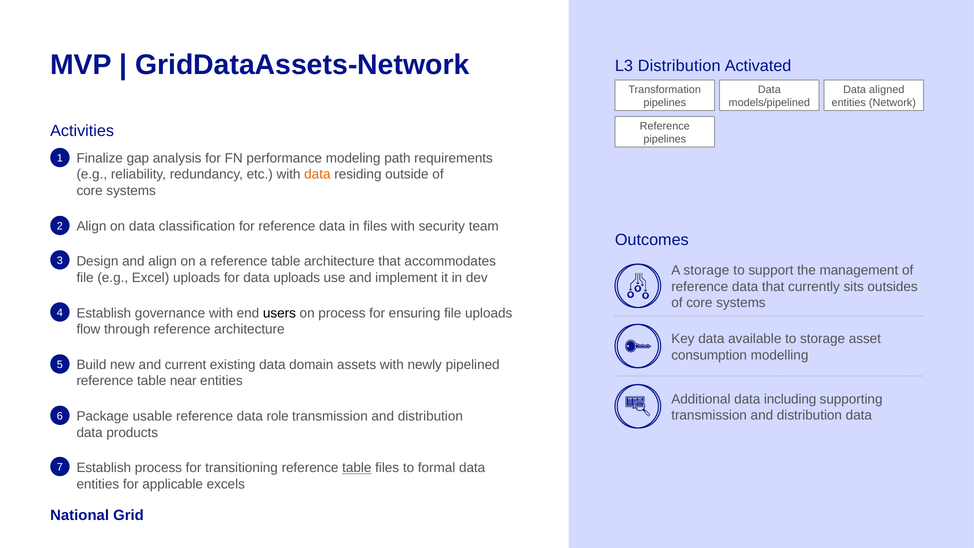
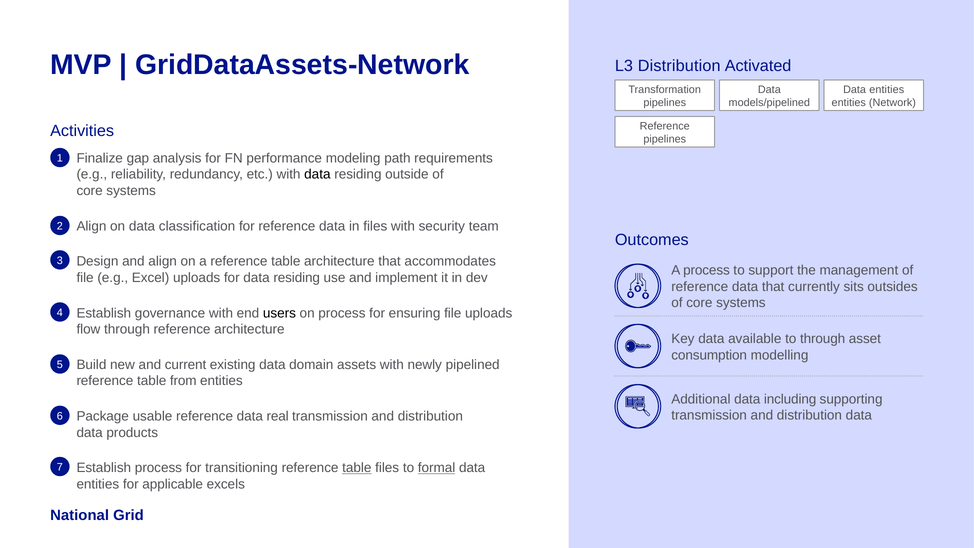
aligned: aligned -> entities (887, 90)
data colour: orange -> black (317, 174)
storage: storage -> process (706, 270)
for data uploads: uploads -> residing (297, 278)
to storage: storage -> through (823, 339)
near: near -> from (183, 381)
role: role -> real (278, 416)
formal underline: none -> present (437, 468)
